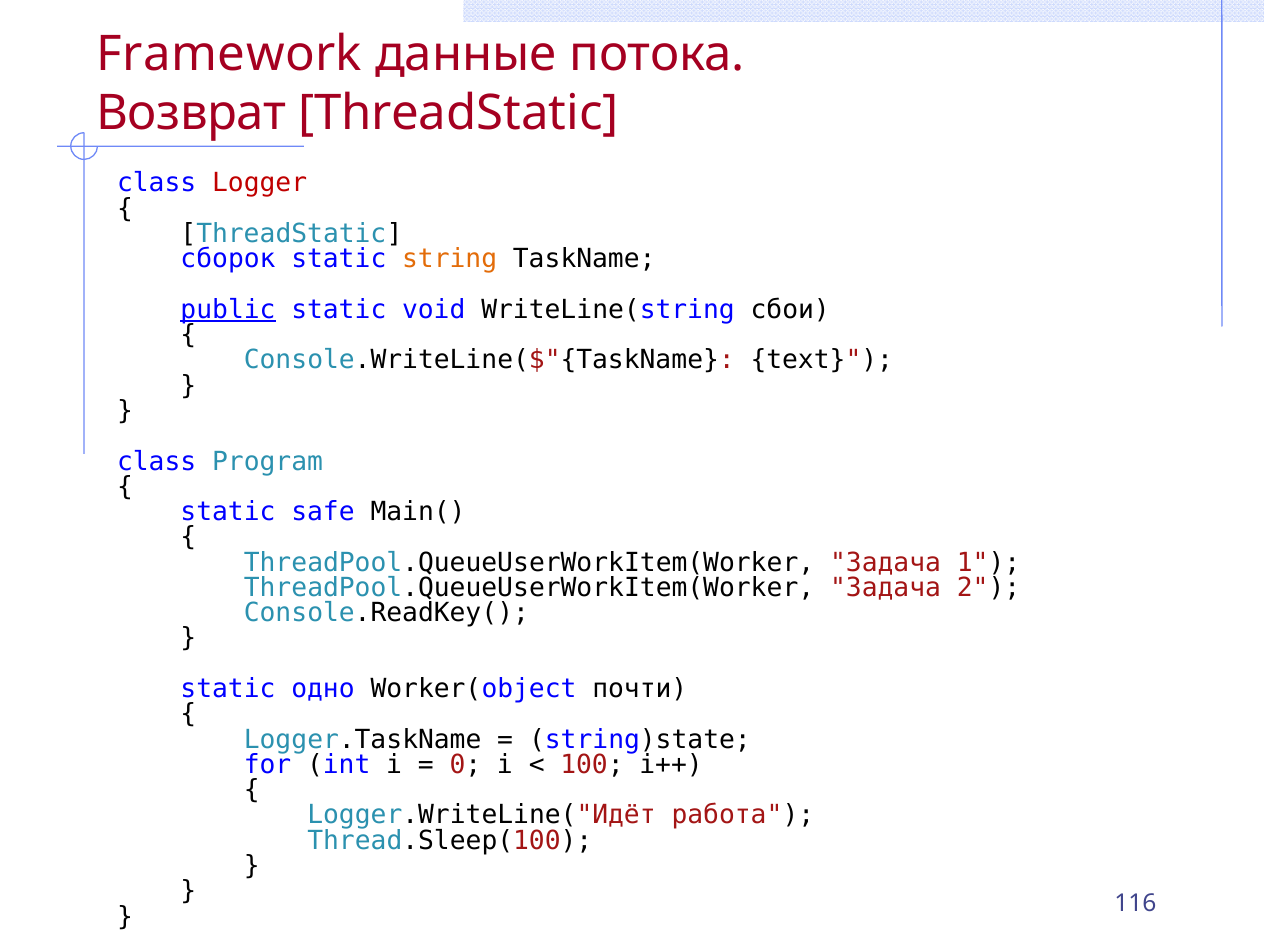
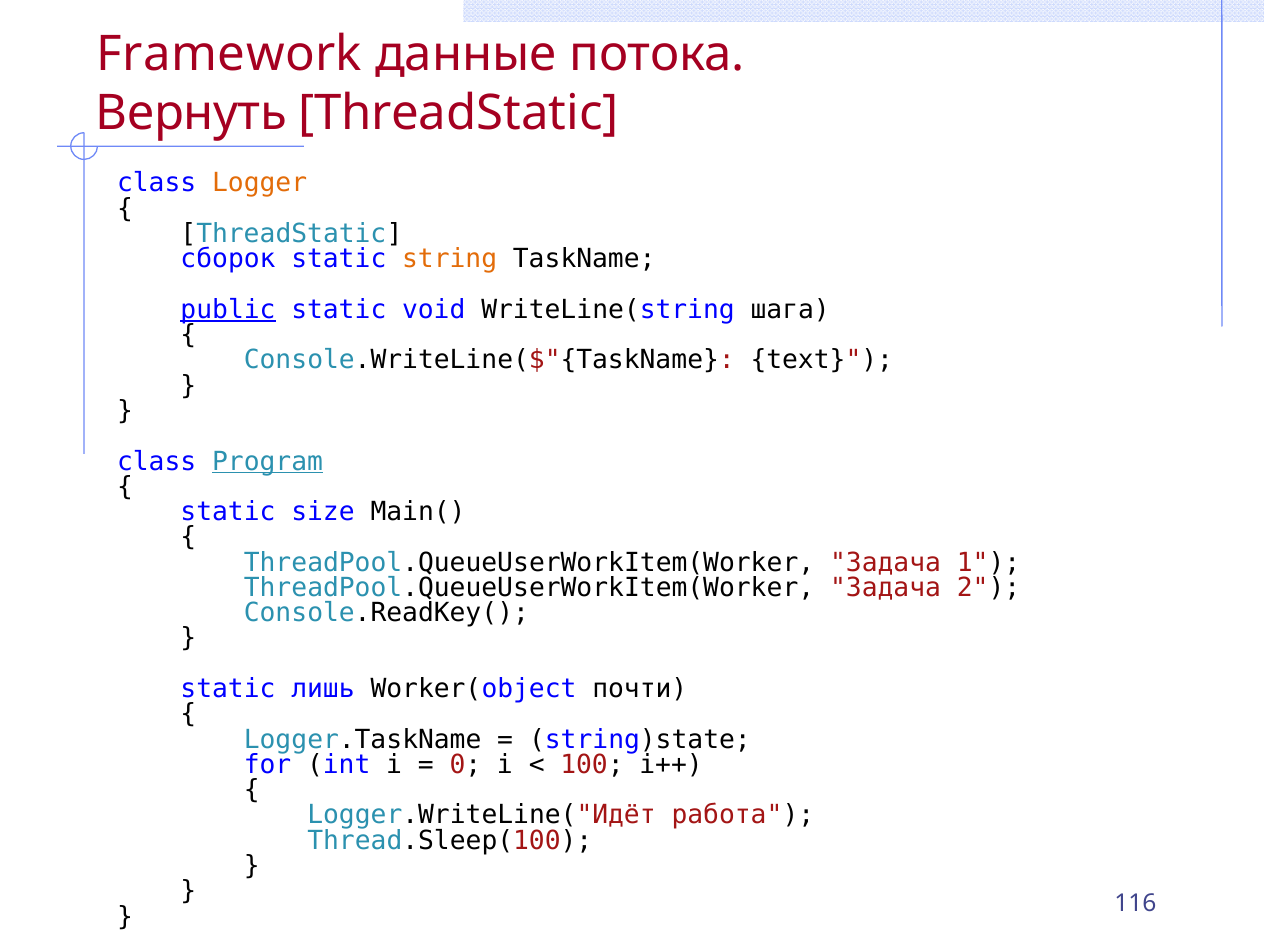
Возврат: Возврат -> Вернуть (191, 113)
Logger colour: red -> orange (260, 183)
сбои: сбои -> шага (790, 310)
Program underline: none -> present (268, 461)
safe: safe -> size (323, 512)
одно: одно -> лишь (323, 689)
